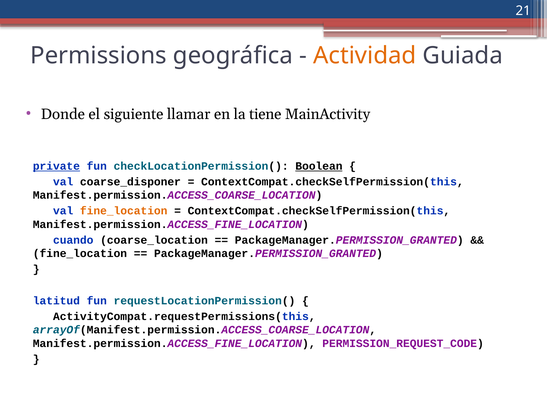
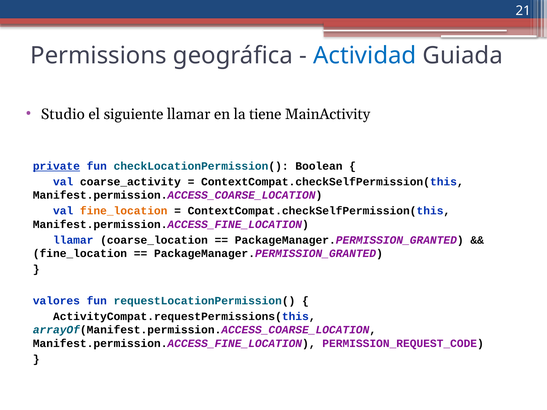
Actividad colour: orange -> blue (365, 56)
Donde: Donde -> Studio (63, 114)
Boolean underline: present -> none (319, 166)
coarse_disponer: coarse_disponer -> coarse_activity (130, 182)
cuando: cuando -> llamar (73, 240)
latitud: latitud -> valores (56, 301)
